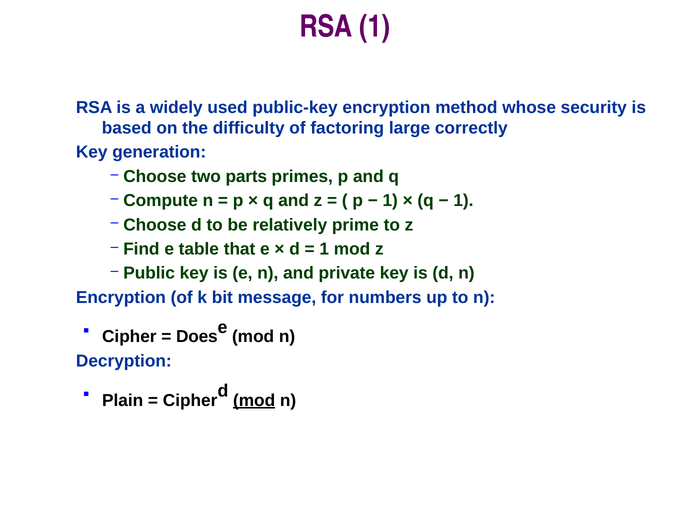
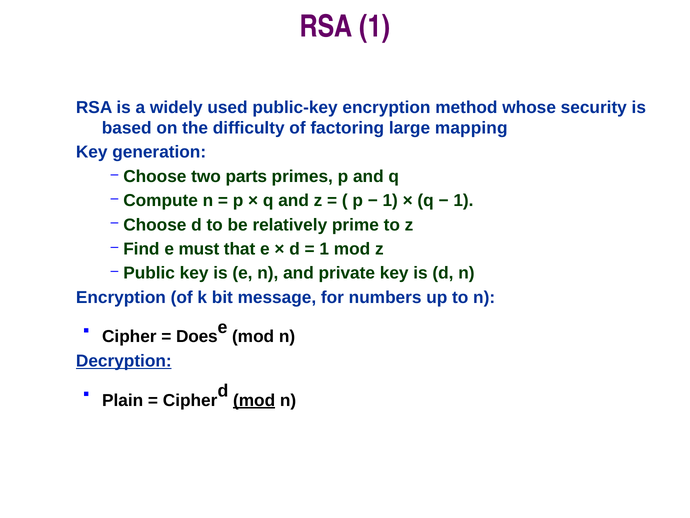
correctly: correctly -> mapping (471, 128)
table: table -> must (199, 249)
Decryption underline: none -> present (124, 361)
